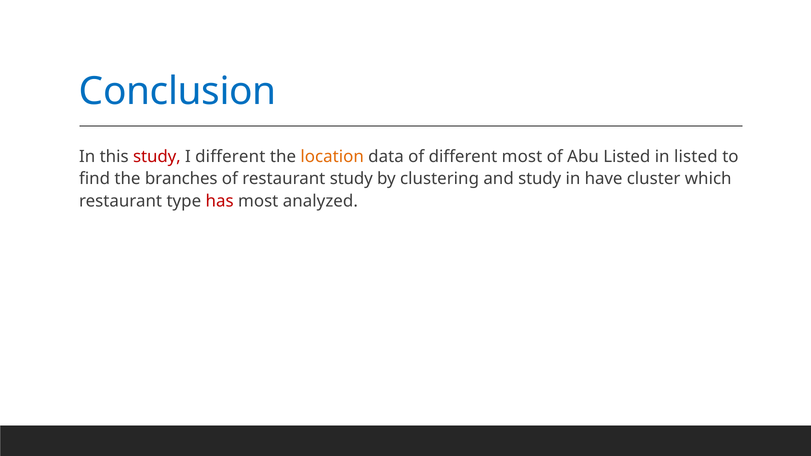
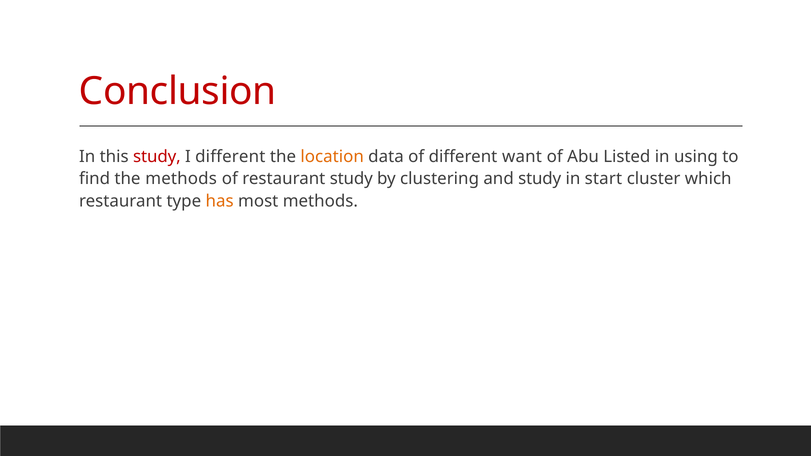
Conclusion colour: blue -> red (178, 91)
different most: most -> want (522, 157)
in listed: listed -> using (696, 157)
the branches: branches -> methods (181, 179)
have: have -> start (603, 179)
has colour: red -> orange (220, 201)
most analyzed: analyzed -> methods (320, 201)
